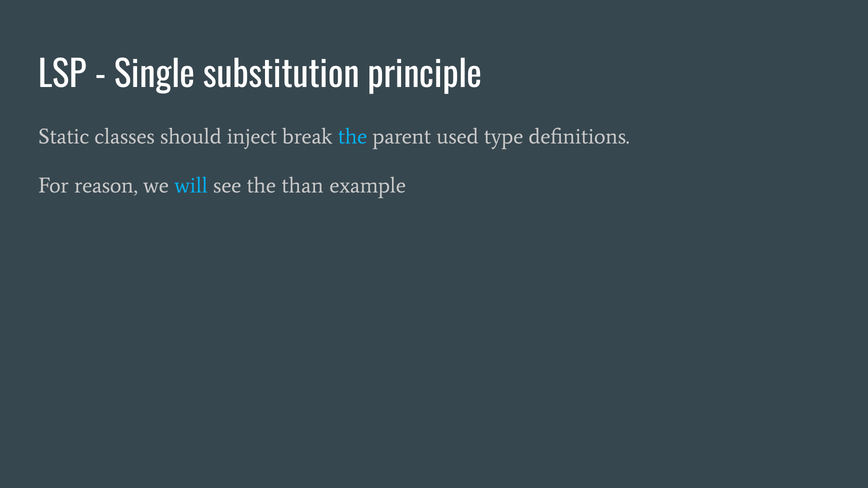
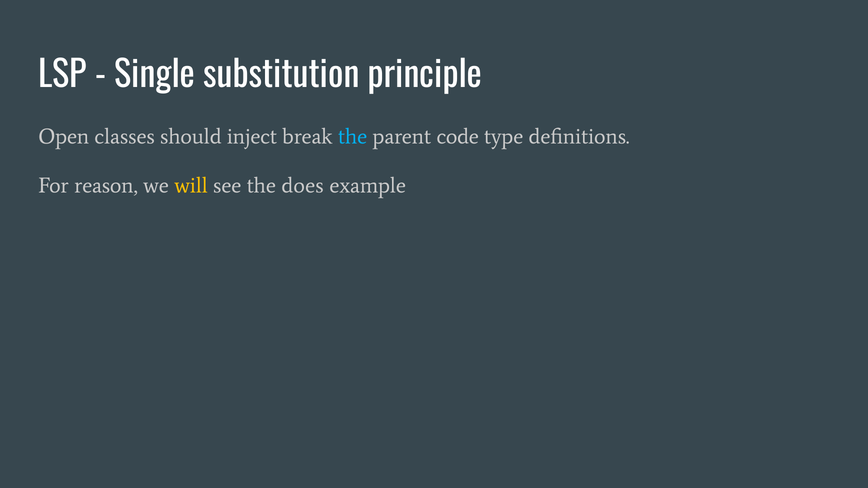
Static: Static -> Open (64, 137)
used: used -> code (458, 137)
will colour: light blue -> yellow (191, 186)
than: than -> does (303, 186)
